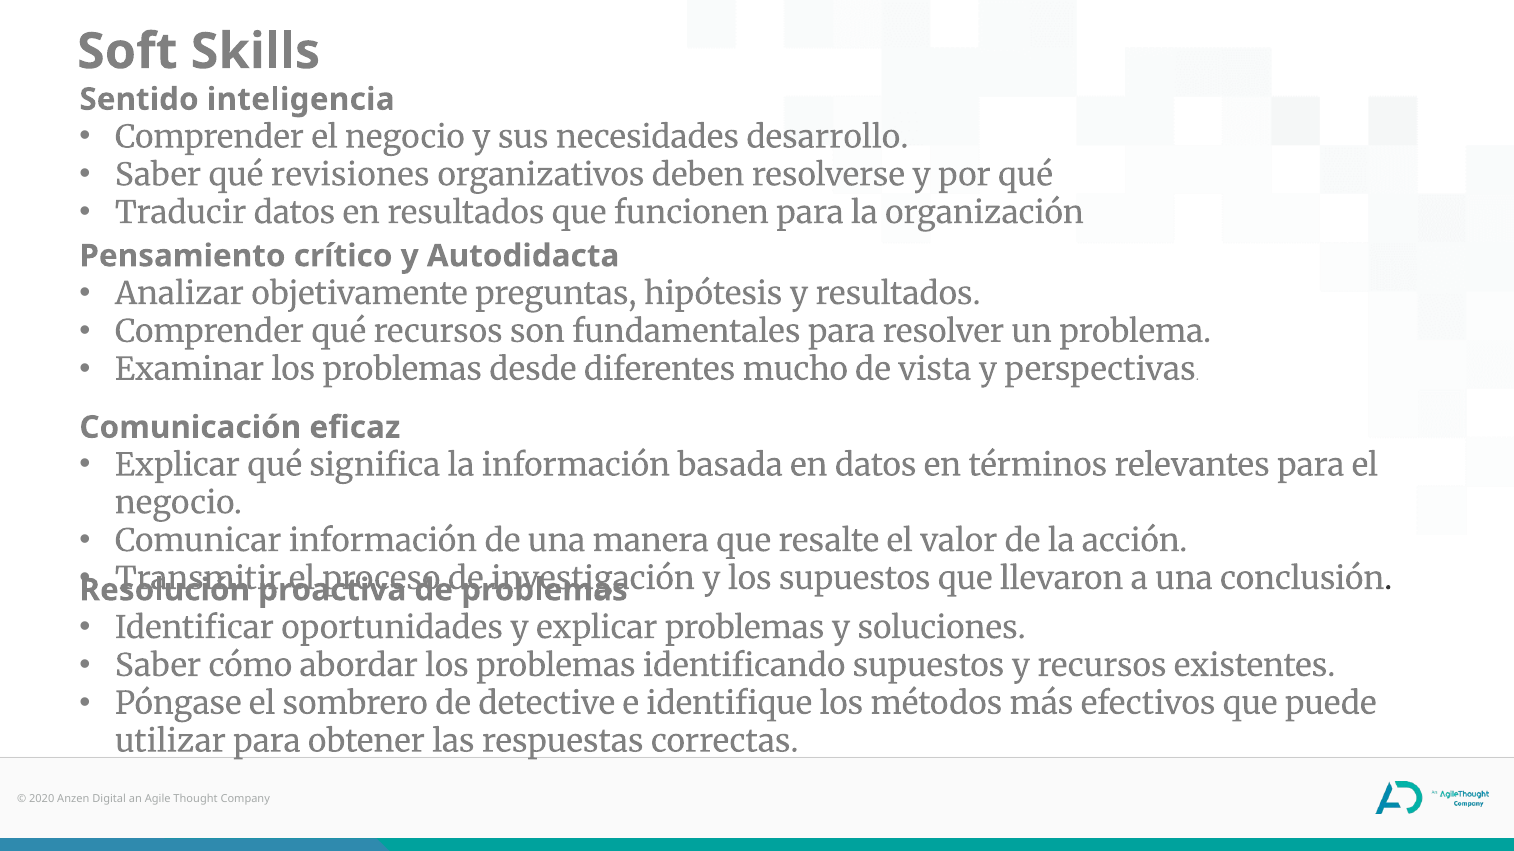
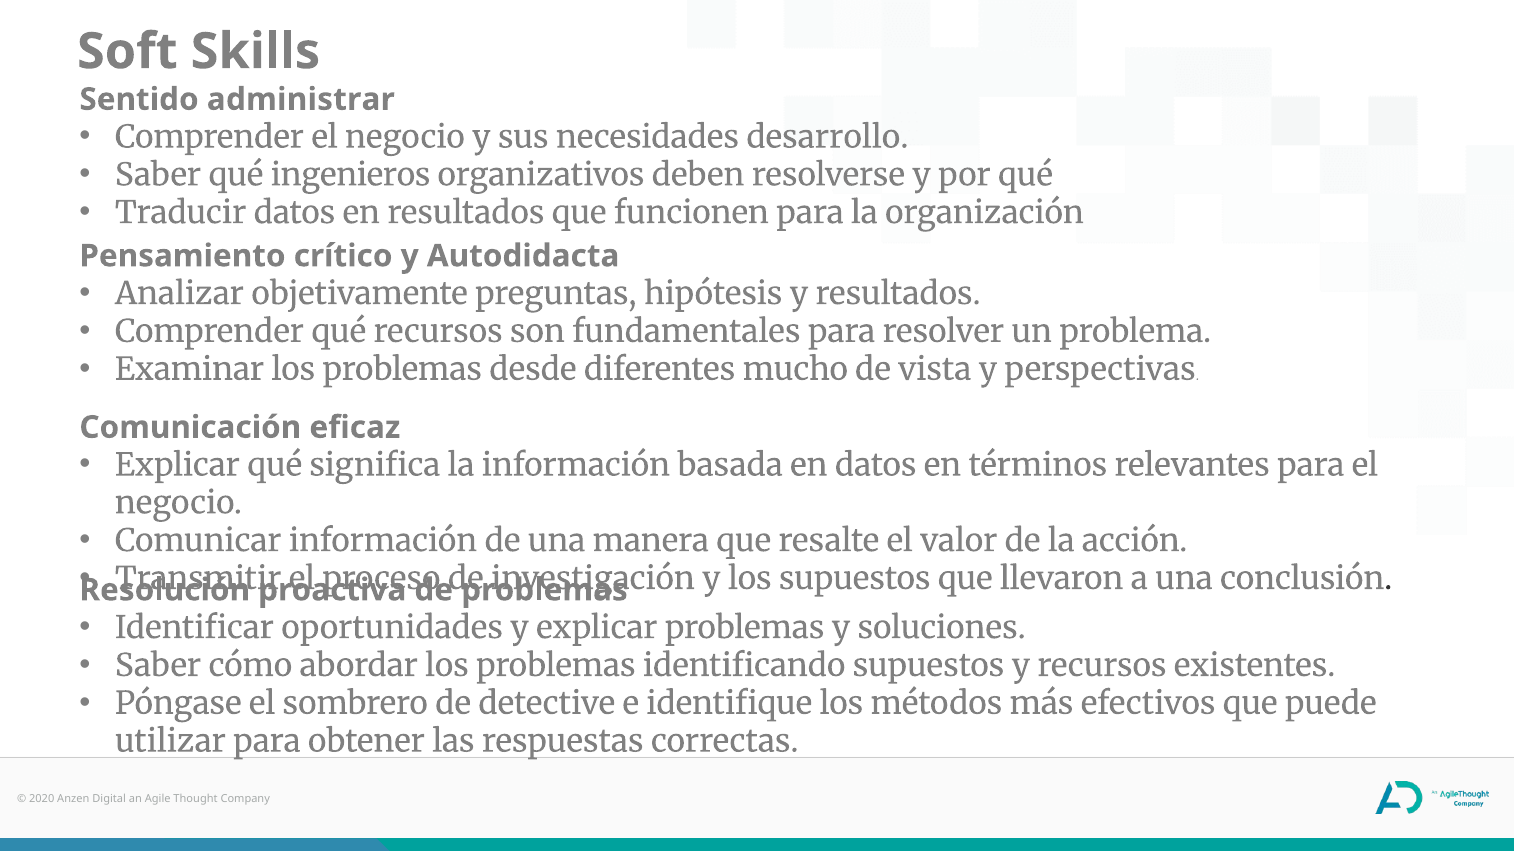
inteligencia: inteligencia -> administrar (301, 99)
revisiones: revisiones -> ingenieros (351, 175)
